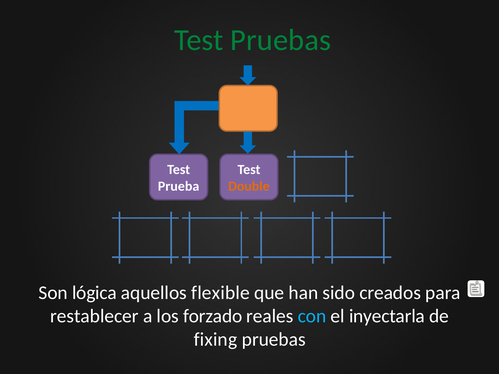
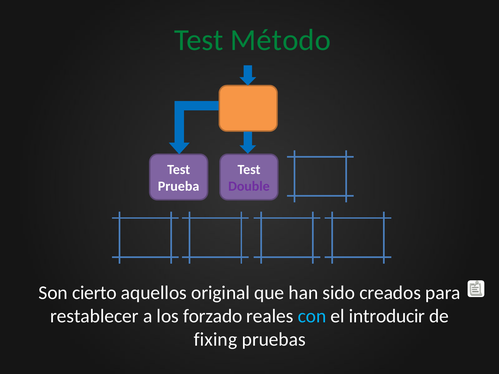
Test Pruebas: Pruebas -> Método (281, 40)
Double colour: orange -> purple (249, 186)
lógica: lógica -> cierto (94, 293)
flexible: flexible -> original (221, 293)
inyectarla: inyectarla -> introducir (387, 316)
